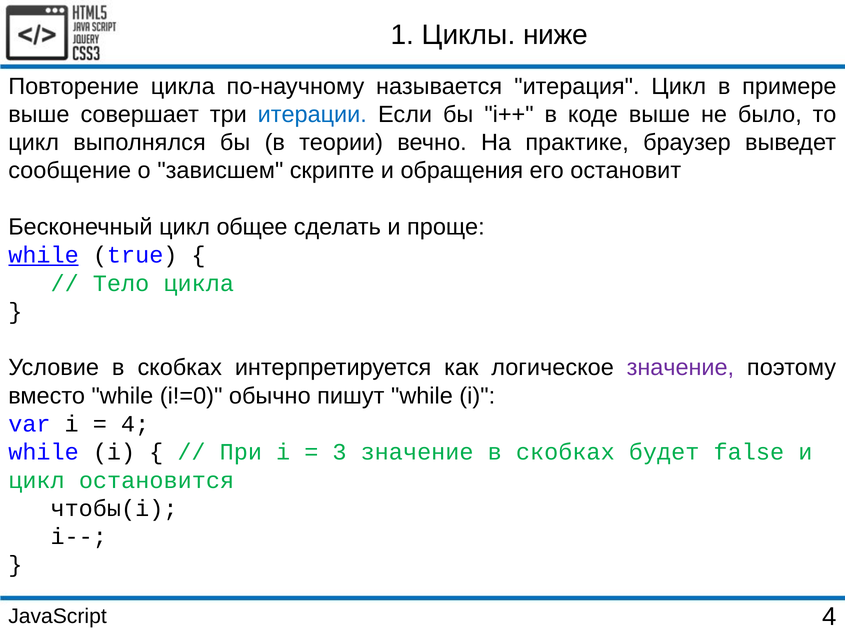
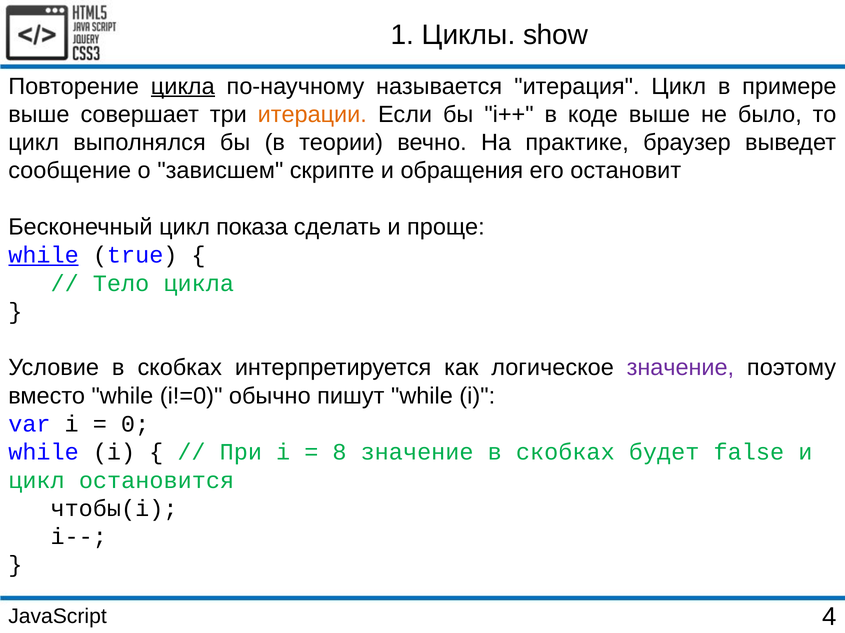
ниже: ниже -> show (556, 35)
цикла underline: none -> present (183, 86)
итерации colour: blue -> orange (312, 115)
общее: общее -> показа (252, 227)
4: 4 -> 0 (135, 425)
3: 3 -> 8 (339, 453)
